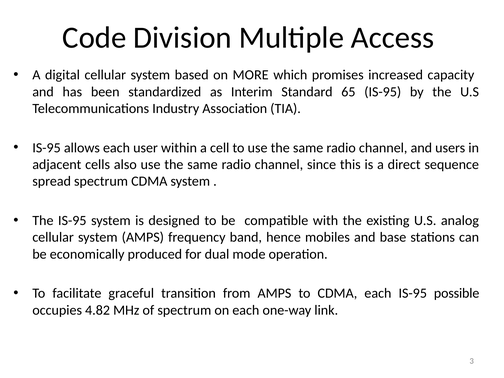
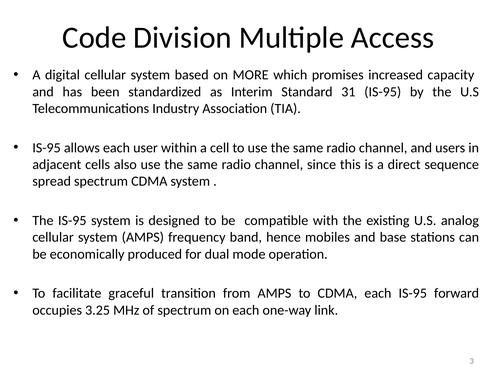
65: 65 -> 31 (348, 92)
possible: possible -> forward (457, 293)
4.82: 4.82 -> 3.25 (98, 310)
